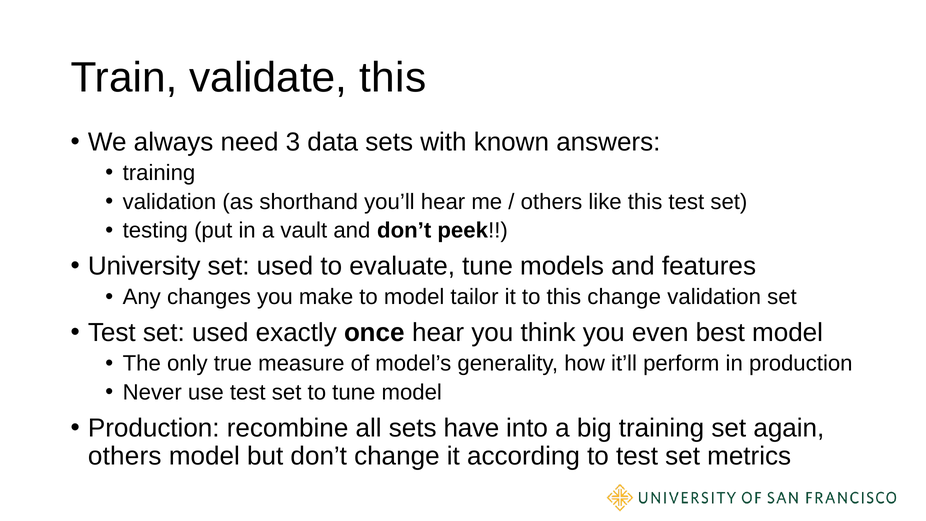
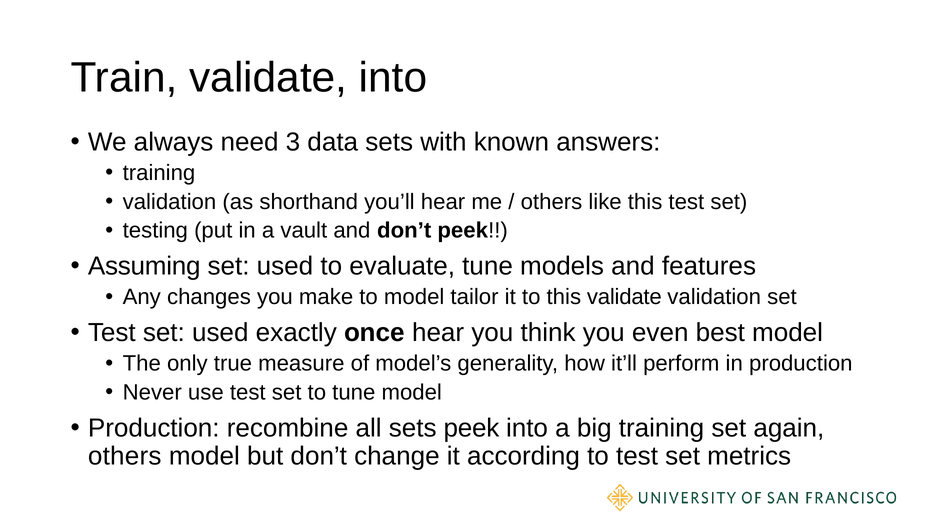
validate this: this -> into (393, 78)
University: University -> Assuming (144, 266)
this change: change -> validate (624, 297)
sets have: have -> peek (471, 428)
